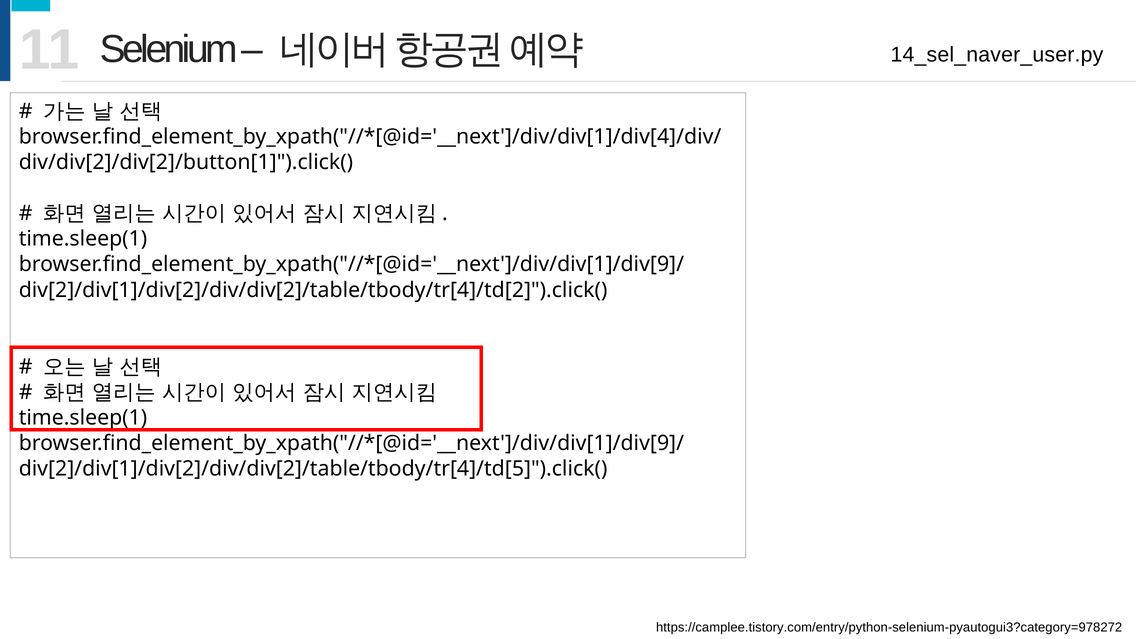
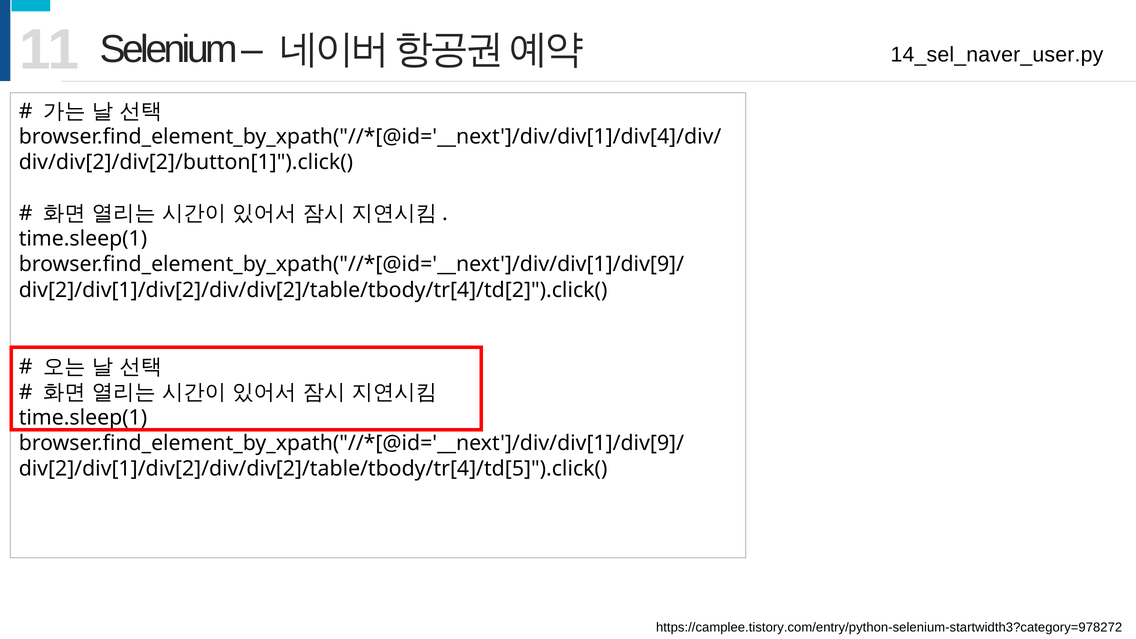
https://camplee.tistory.com/entry/python-selenium-pyautogui3?category=978272: https://camplee.tistory.com/entry/python-selenium-pyautogui3?category=978272 -> https://camplee.tistory.com/entry/python-selenium-startwidth3?category=978272 (889, 627)
